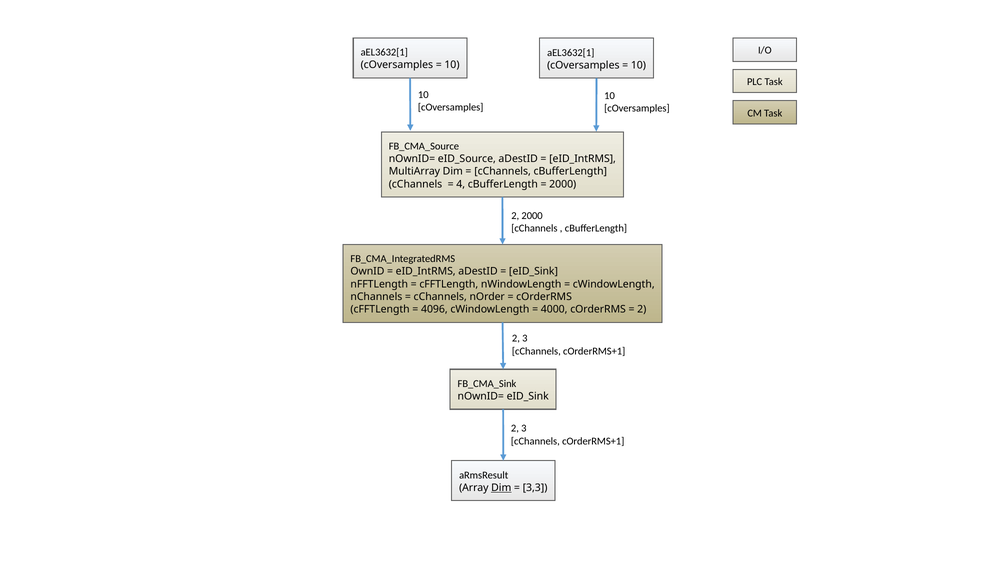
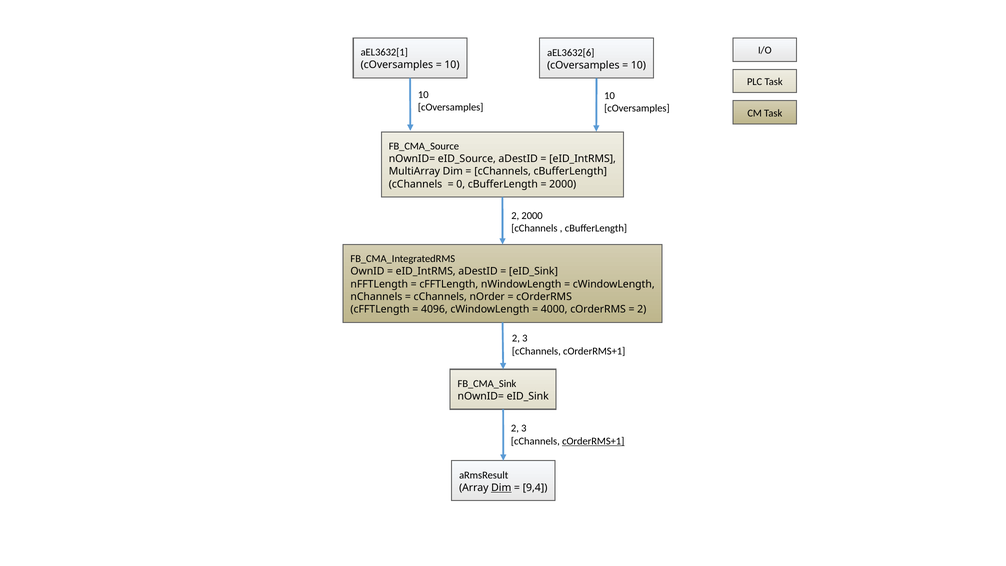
aEL3632[1: aEL3632[1 -> aEL3632[6 (571, 53)
4: 4 -> 0 (461, 184)
cOrderRMS+1 underline: none -> present (593, 441)
3,3: 3,3 -> 9,4 (535, 488)
